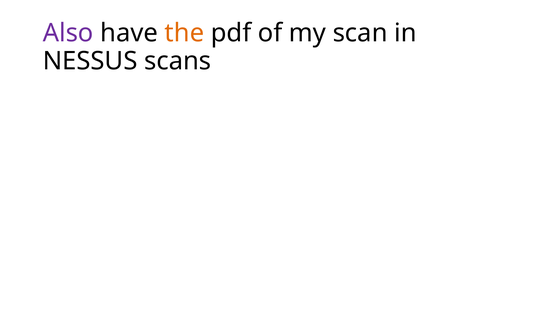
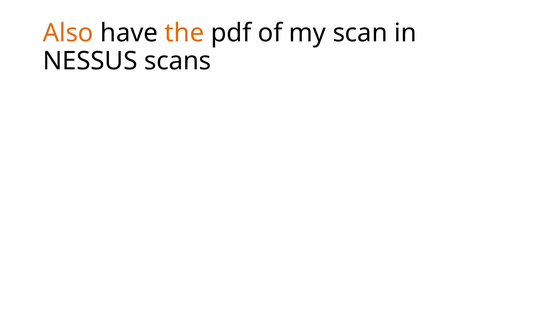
Also colour: purple -> orange (68, 33)
